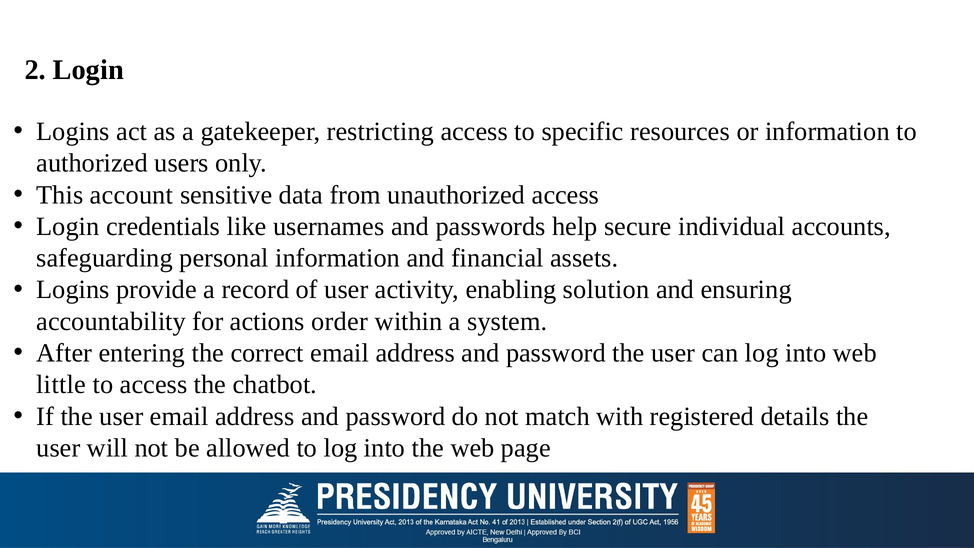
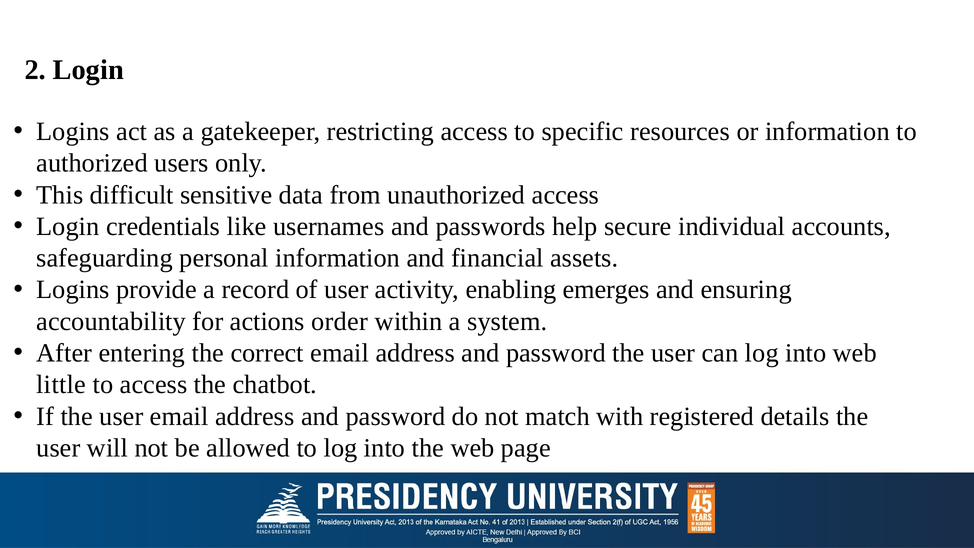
account: account -> difficult (132, 195)
solution: solution -> emerges (606, 290)
